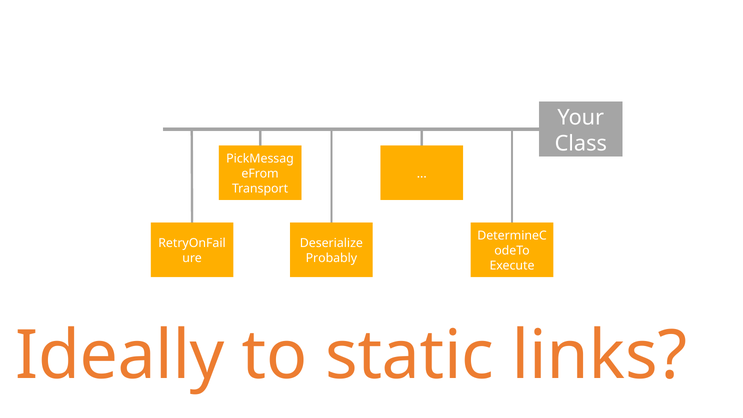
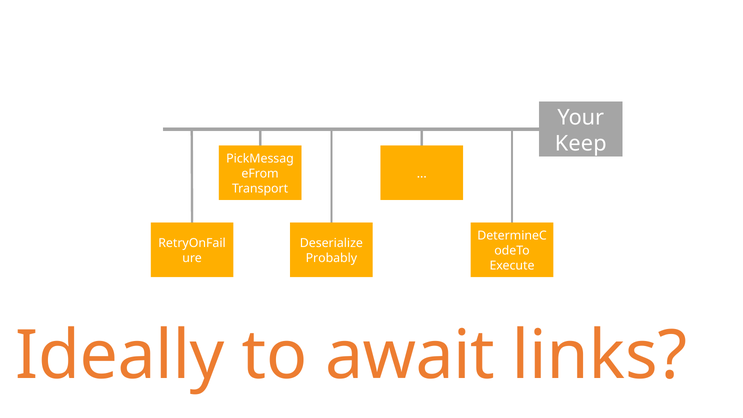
Class: Class -> Keep (581, 144)
static: static -> await (410, 356)
